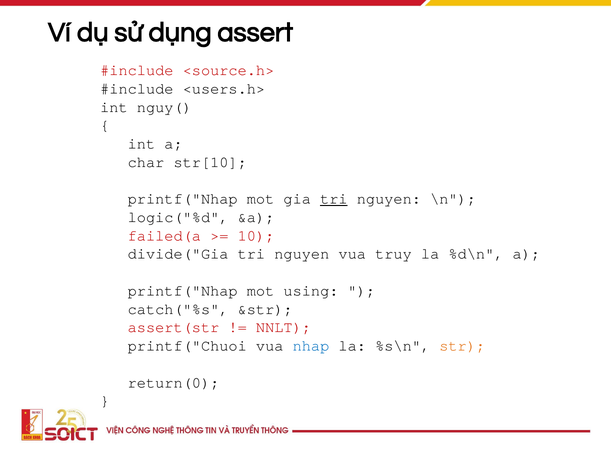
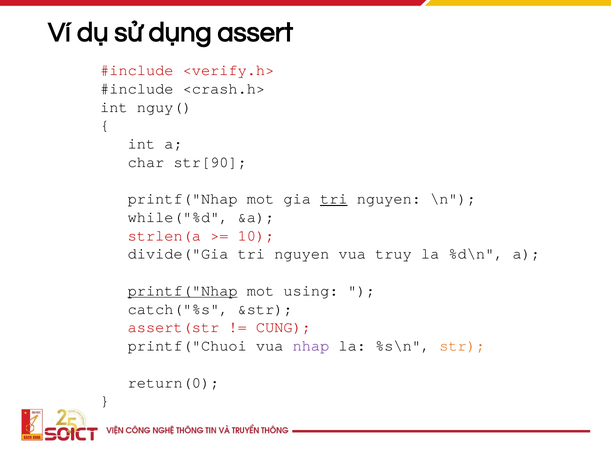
<source.h>: <source.h> -> <verify.h> (228, 70)
<users.h>: <users.h> -> <crash.h> (224, 89)
str[10: str[10 -> str[90 (210, 162)
logic("%d: logic("%d -> while("%d (178, 217)
failed(a: failed(a -> strlen(a (164, 235)
printf("Nhap underline: none -> present (183, 290)
NNLT: NNLT -> CUNG (283, 327)
nhap colour: blue -> purple (311, 345)
